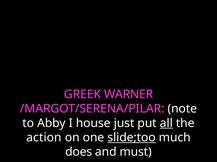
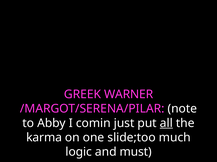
house: house -> comin (93, 124)
action: action -> karma (44, 138)
slide;too underline: present -> none (132, 138)
does: does -> logic (79, 153)
